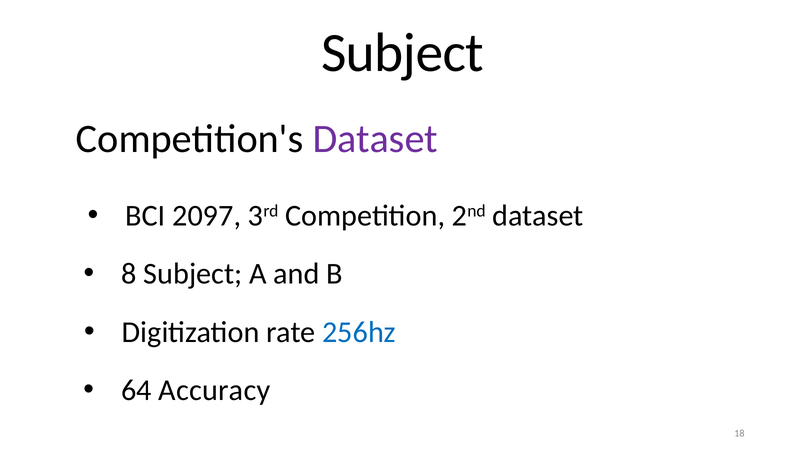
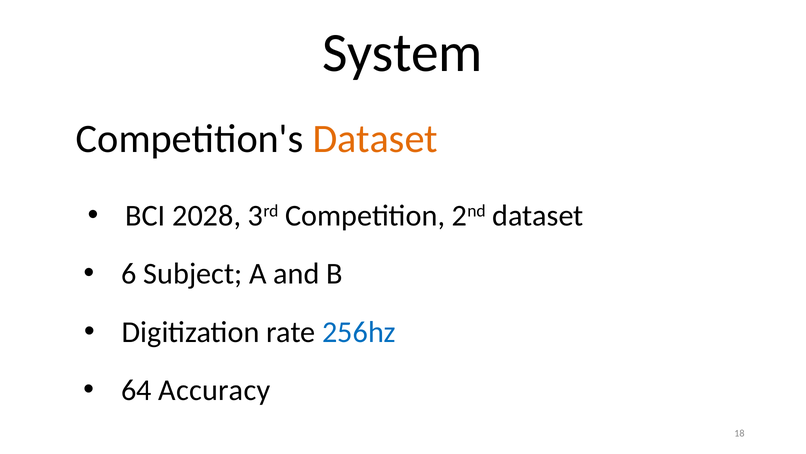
Subject: Subject -> System (402, 53)
Dataset colour: purple -> orange (375, 139)
2097: 2097 -> 2028 (207, 215)
8: 8 -> 6 (129, 274)
